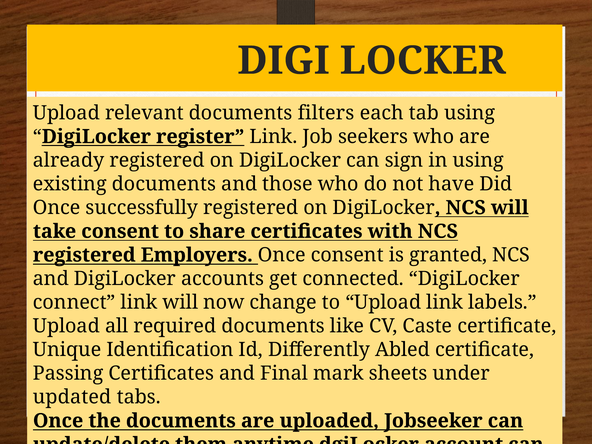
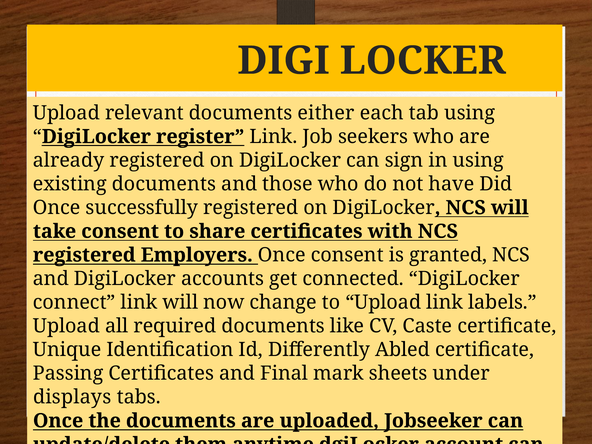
filters: filters -> either (326, 113)
updated: updated -> displays (72, 397)
